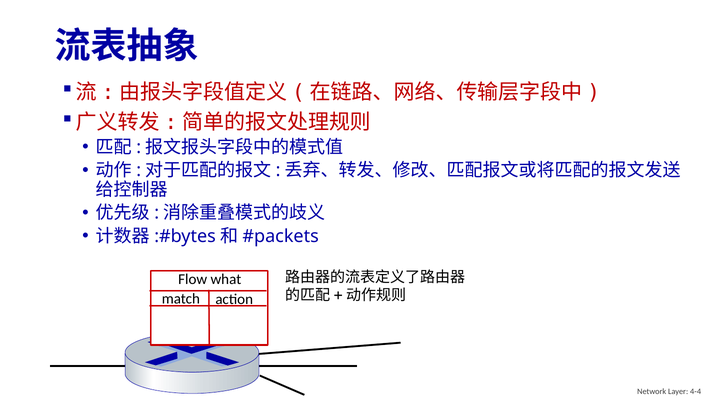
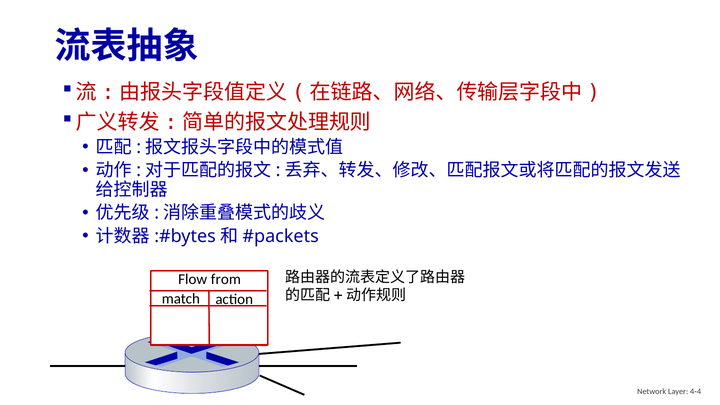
what: what -> from (226, 279)
